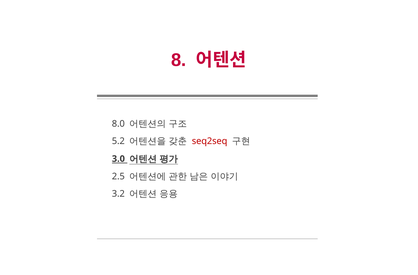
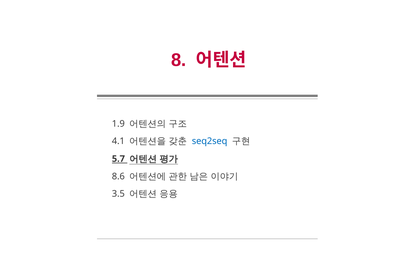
8.0: 8.0 -> 1.9 (118, 124)
5.2: 5.2 -> 4.1 (118, 141)
seq2seq colour: red -> blue (210, 141)
3.0: 3.0 -> 5.7 (118, 159)
2.5: 2.5 -> 8.6 (118, 176)
3.2: 3.2 -> 3.5 (118, 194)
